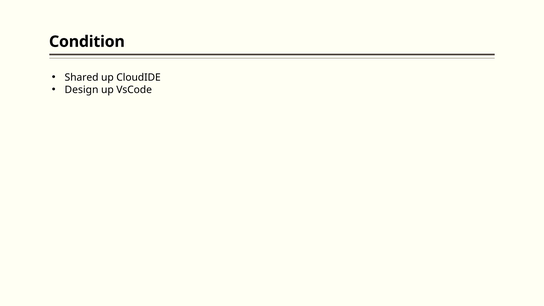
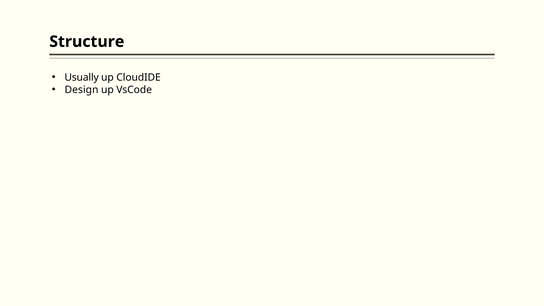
Condition: Condition -> Structure (87, 42)
Shared: Shared -> Usually (82, 77)
